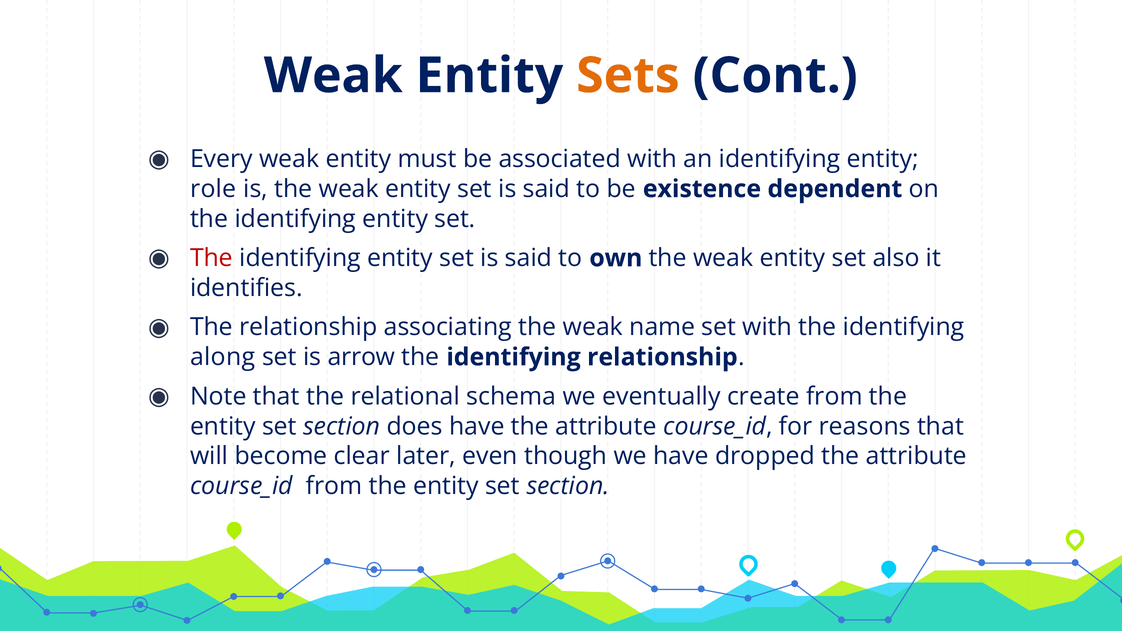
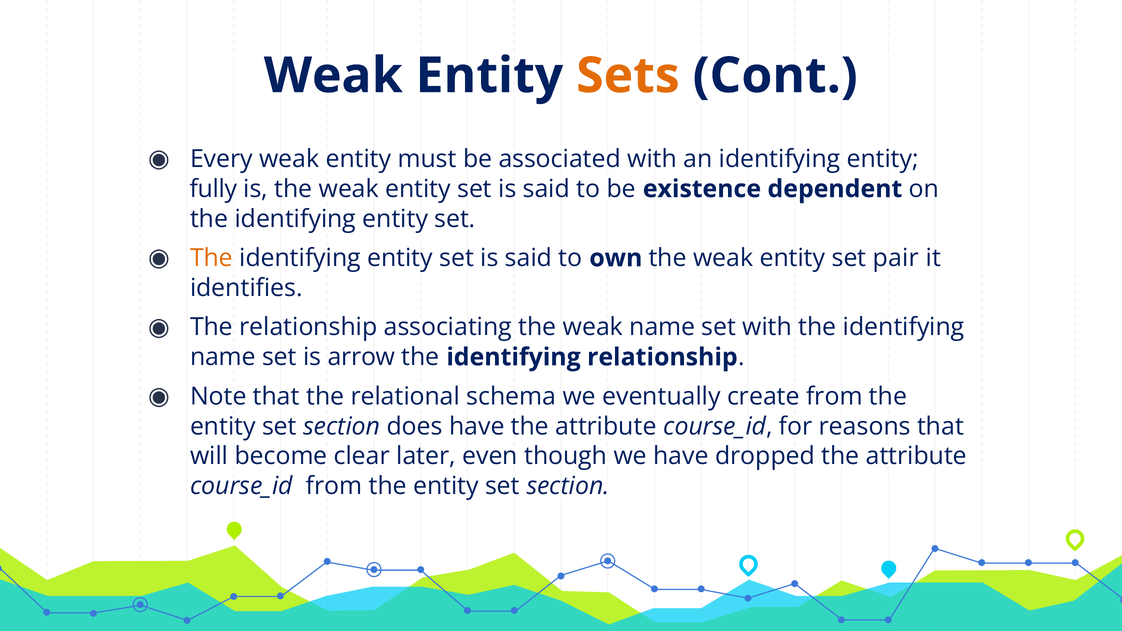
role: role -> fully (214, 189)
The colour: red -> orange (212, 258)
also: also -> pair (896, 258)
along: along -> name (223, 357)
